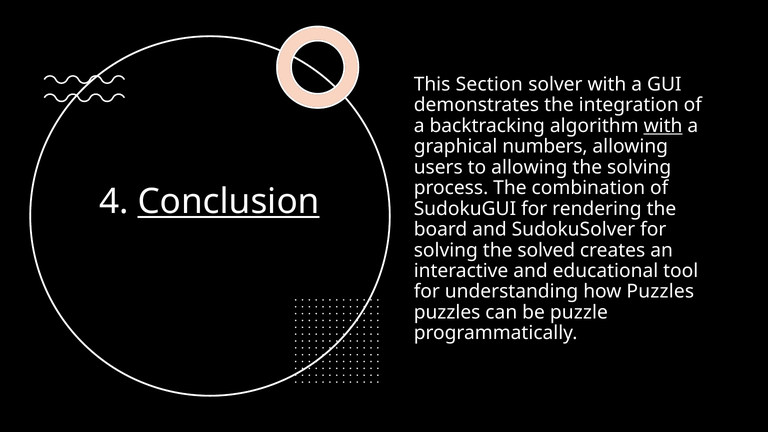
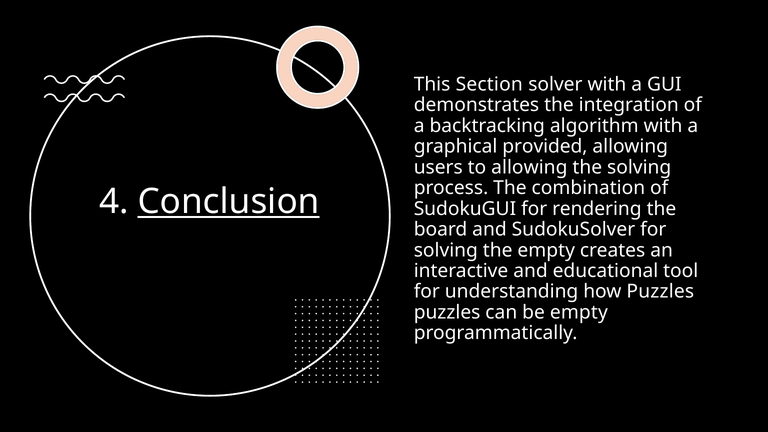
with underline: present -> none (663, 126)
numbers: numbers -> provided (545, 147)
the solved: solved -> empty (546, 250)
be puzzle: puzzle -> empty (579, 312)
